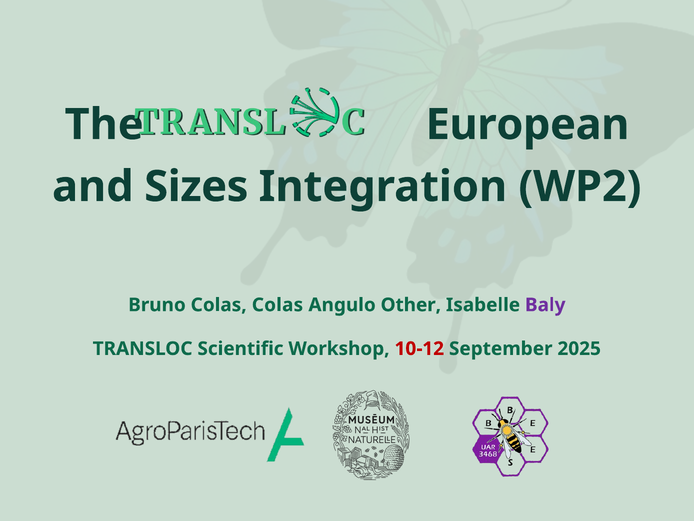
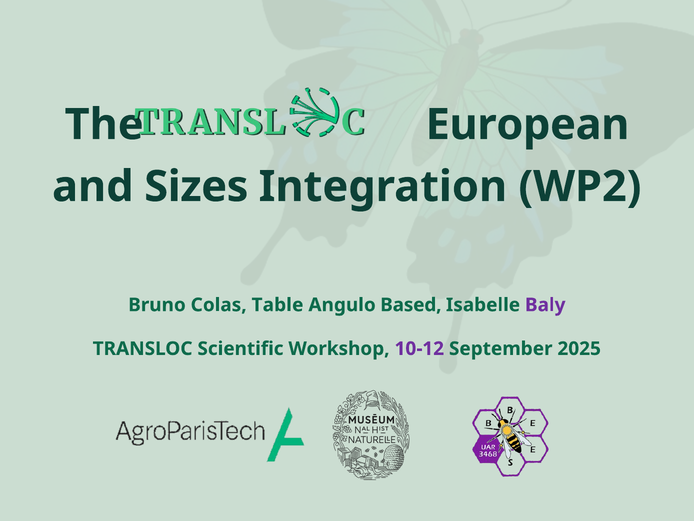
Colas Colas: Colas -> Table (277, 305)
Other: Other -> Based (411, 305)
10-12 colour: red -> purple (419, 348)
